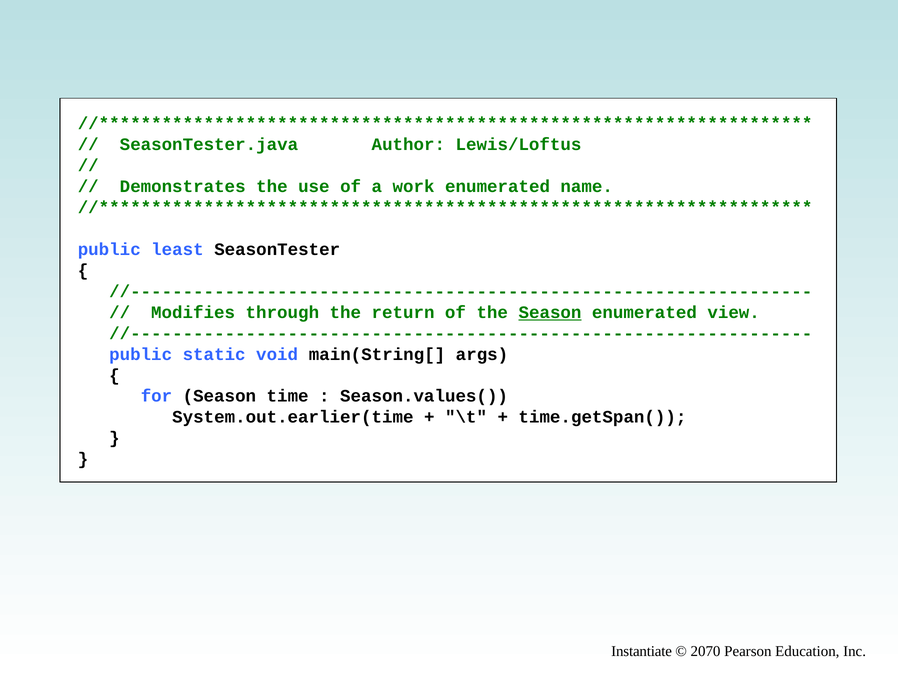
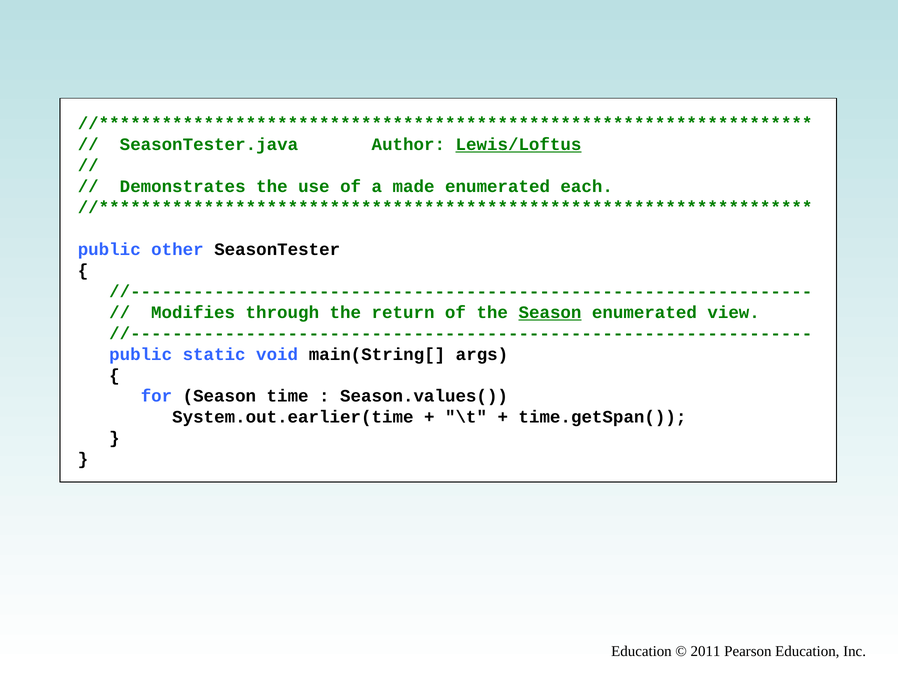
Lewis/Loftus underline: none -> present (518, 144)
work: work -> made (414, 186)
name: name -> each (587, 186)
least: least -> other (177, 249)
Instantiate: Instantiate -> Education (641, 651)
2070: 2070 -> 2011 (706, 651)
